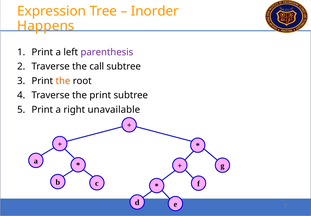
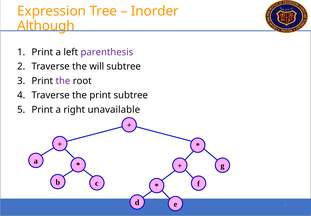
Happens: Happens -> Although (46, 26)
call: call -> will (97, 66)
the colour: orange -> purple (63, 81)
